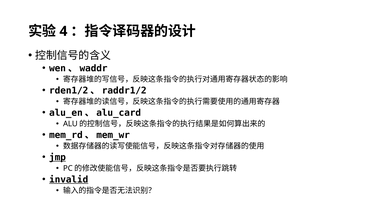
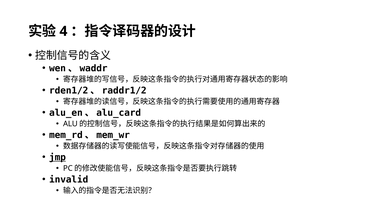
invalid underline: present -> none (69, 179)
